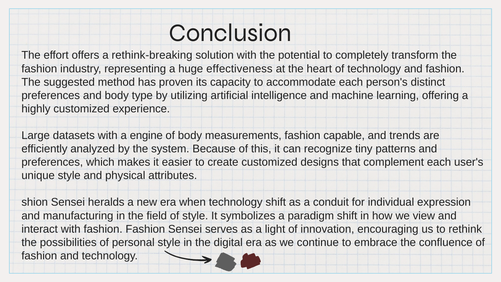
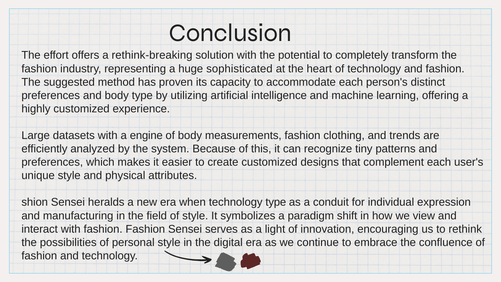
effectiveness: effectiveness -> sophisticated (239, 69)
capable: capable -> clothing (344, 135)
technology shift: shift -> type (276, 202)
